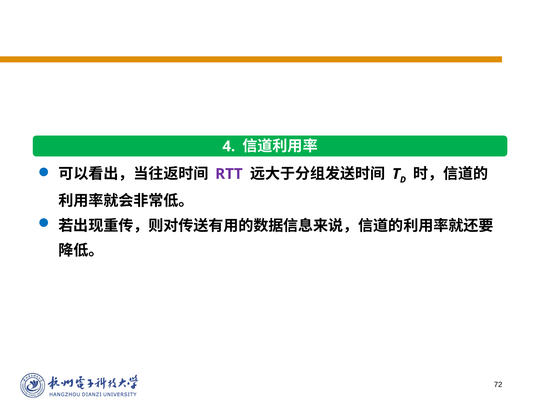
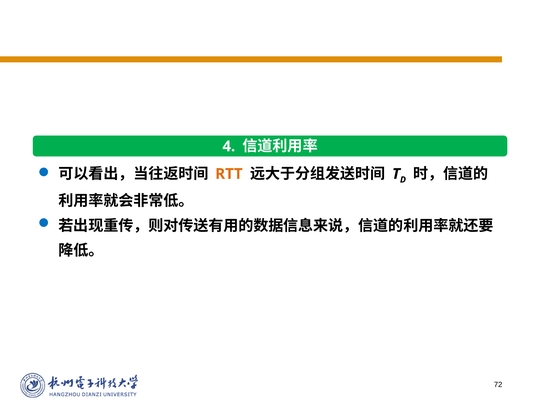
RTT colour: purple -> orange (229, 174)
